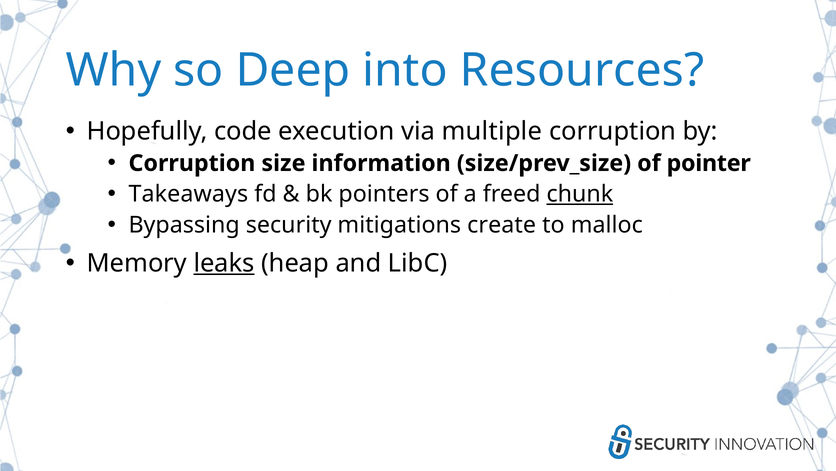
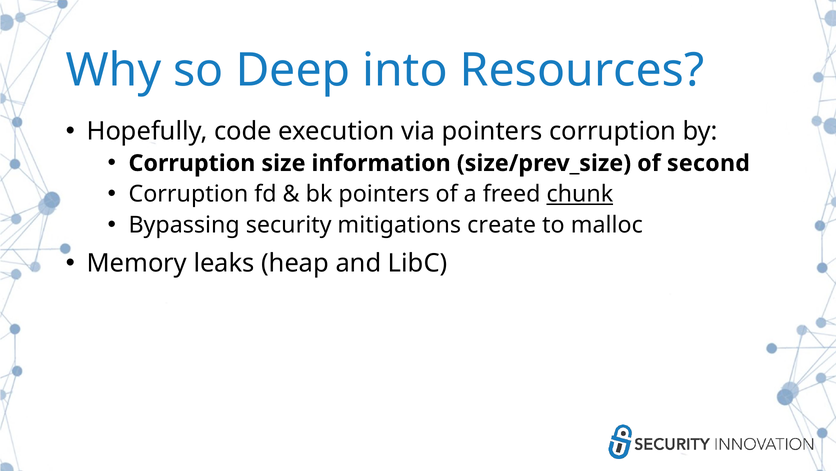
via multiple: multiple -> pointers (492, 131)
pointer: pointer -> second (708, 163)
Takeaways: Takeaways -> Corruption (188, 194)
leaks underline: present -> none (224, 263)
